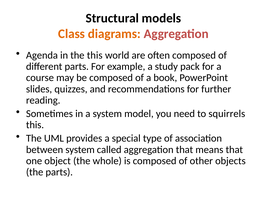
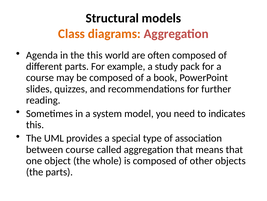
squirrels: squirrels -> indicates (227, 113)
between system: system -> course (80, 149)
